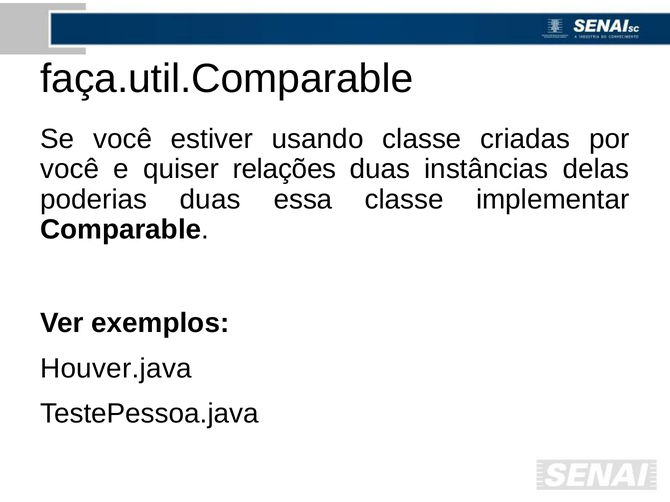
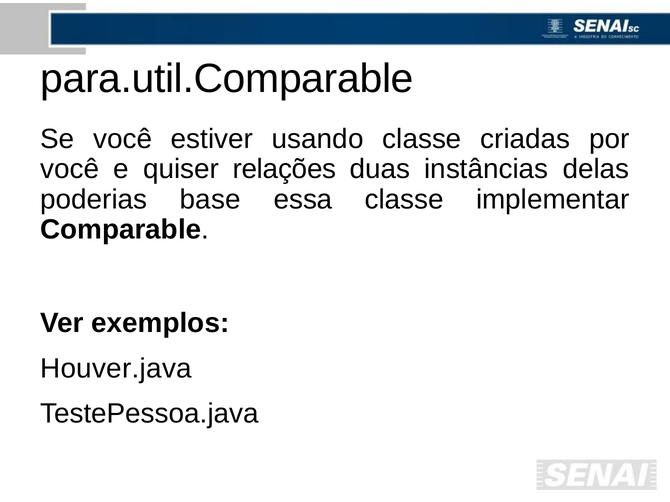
faça.util.Comparable: faça.util.Comparable -> para.util.Comparable (227, 79)
poderias duas: duas -> base (210, 200)
